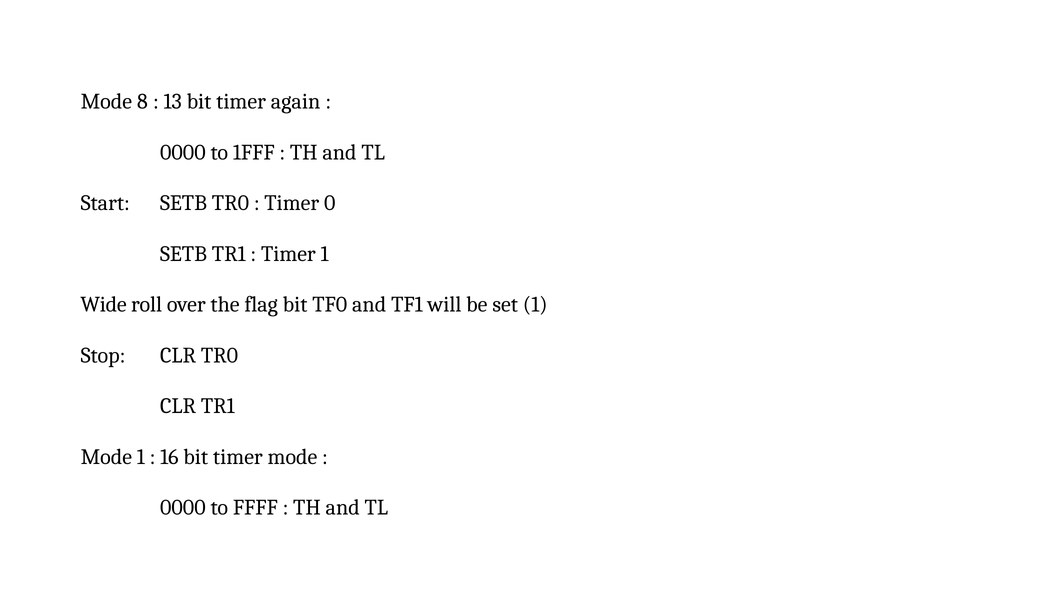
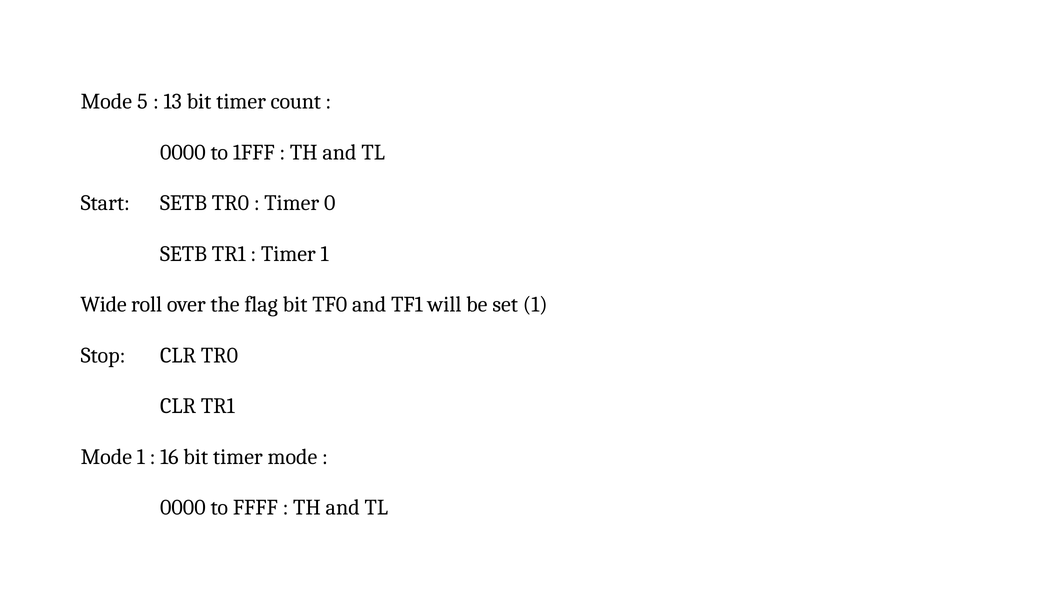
8: 8 -> 5 (142, 102)
again: again -> count (296, 102)
